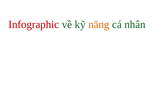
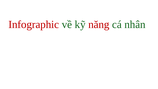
năng colour: orange -> red (99, 24)
